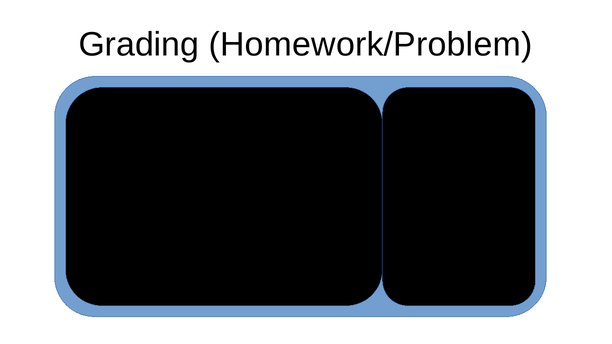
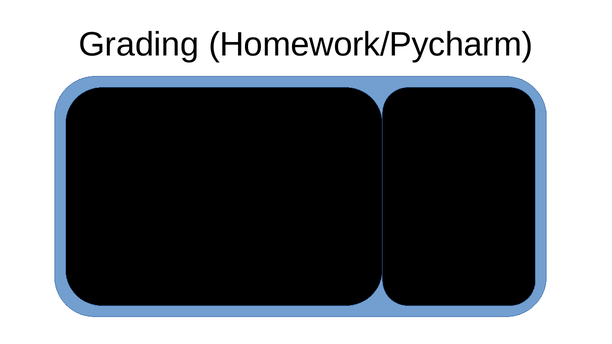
Homework/Problem: Homework/Problem -> Homework/Pycharm (371, 45)
